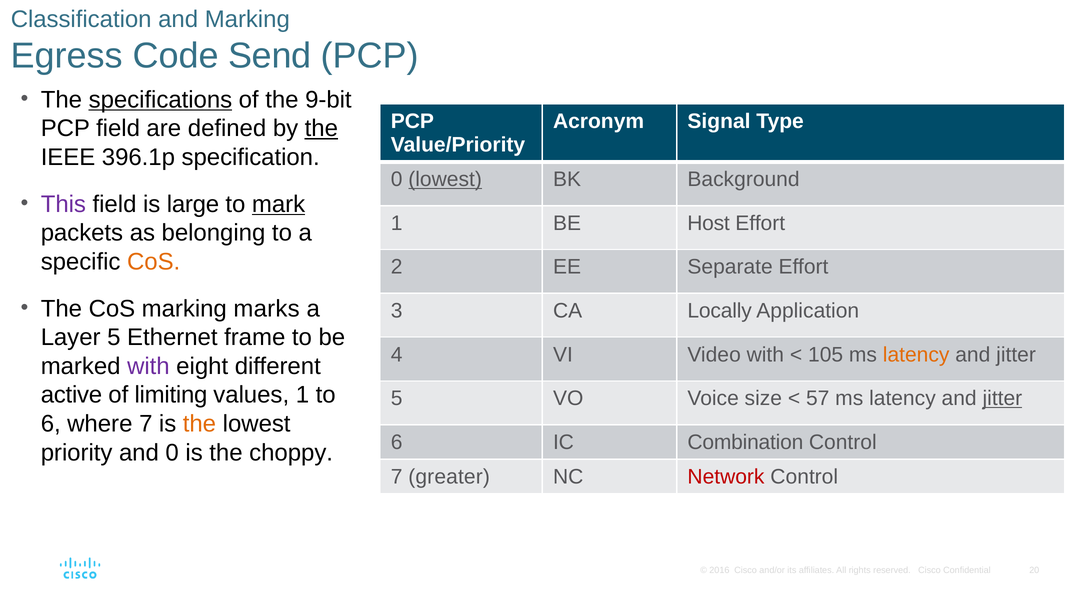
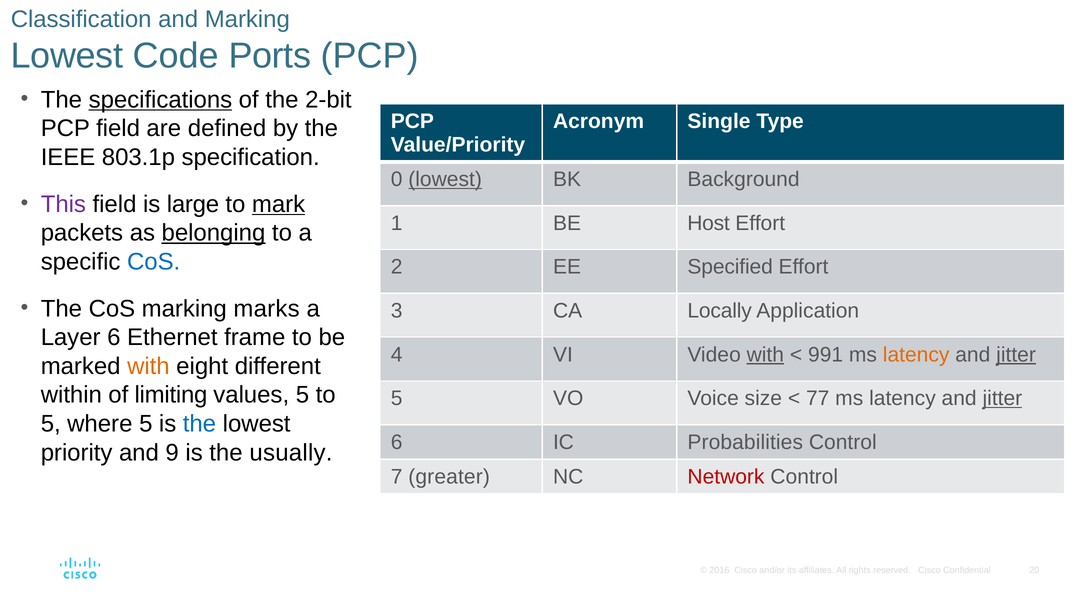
Egress: Egress -> Lowest (67, 56)
Send: Send -> Ports (270, 56)
9-bit: 9-bit -> 2-bit (328, 100)
Signal: Signal -> Single (719, 121)
the underline: present -> none (321, 128)
396.1p: 396.1p -> 803.1p (138, 157)
belonging underline: none -> present (213, 233)
CoS colour: orange -> blue (154, 262)
Separate: Separate -> Specified (730, 267)
Layer 5: 5 -> 6 (114, 337)
with underline: none -> present (765, 354)
105: 105 -> 991 (826, 354)
jitter underline: none -> present (1016, 354)
with colour: purple -> orange (148, 366)
active: active -> within (71, 395)
values 1: 1 -> 5 (302, 395)
57: 57 -> 77 (818, 398)
6: 6 -> 5 (51, 424)
where 7: 7 -> 5 (146, 424)
the colour: orange -> blue (199, 424)
Combination: Combination -> Probabilities (745, 442)
and 0: 0 -> 9 (172, 452)
choppy: choppy -> usually (291, 452)
